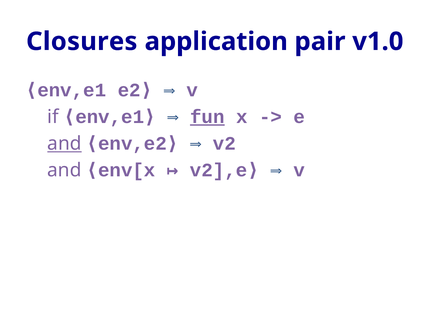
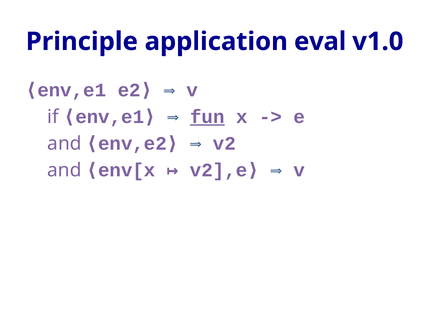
Closures: Closures -> Principle (82, 42)
pair: pair -> eval (320, 42)
and underline: present -> none (64, 144)
